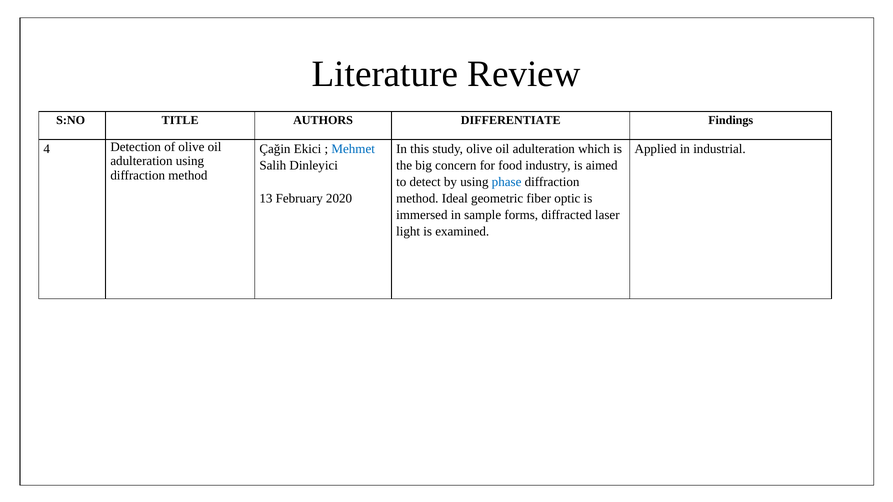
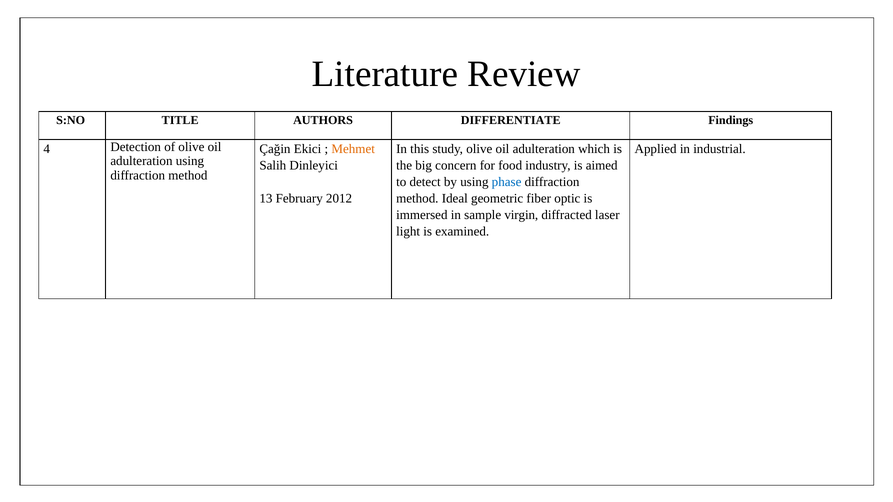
Mehmet colour: blue -> orange (353, 149)
2020: 2020 -> 2012 (339, 199)
forms: forms -> virgin (521, 215)
